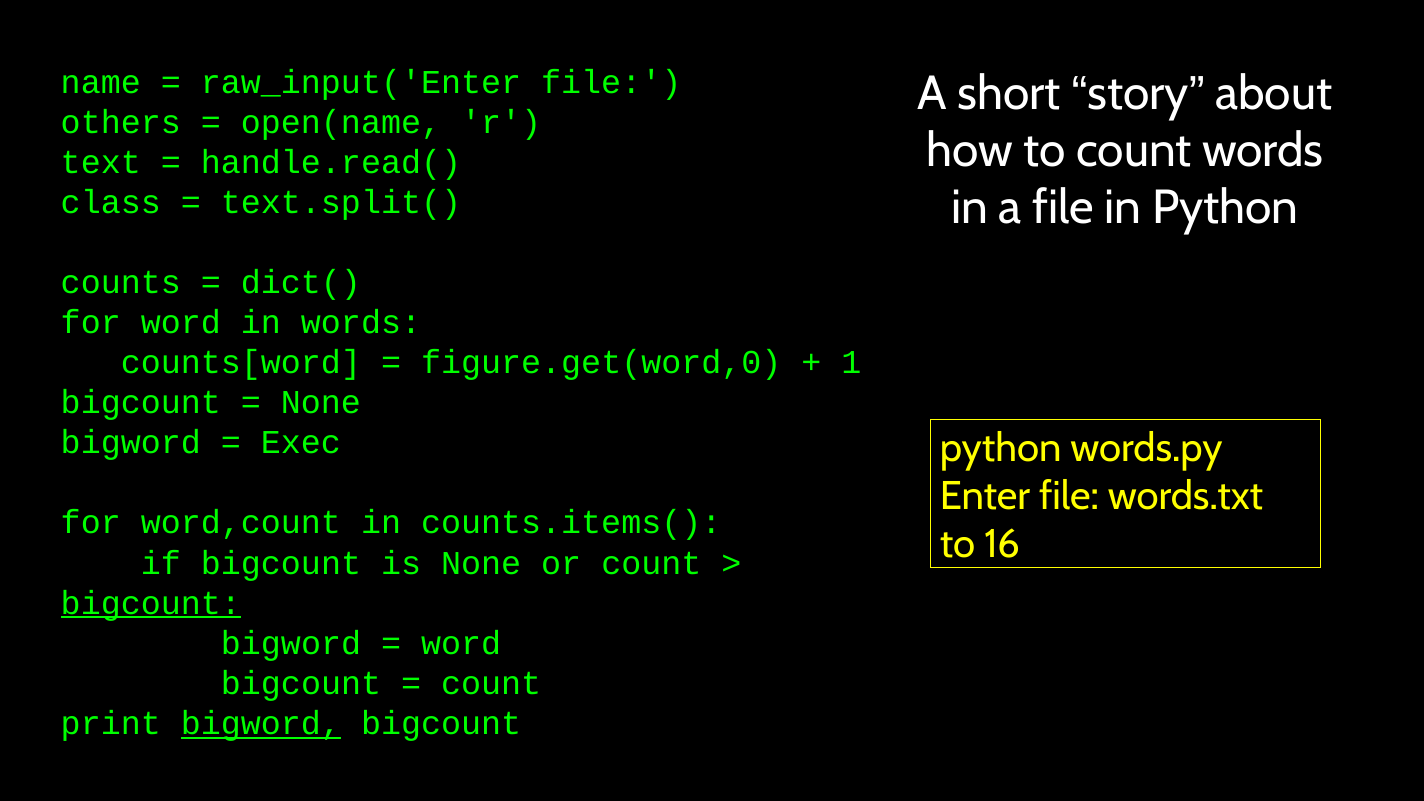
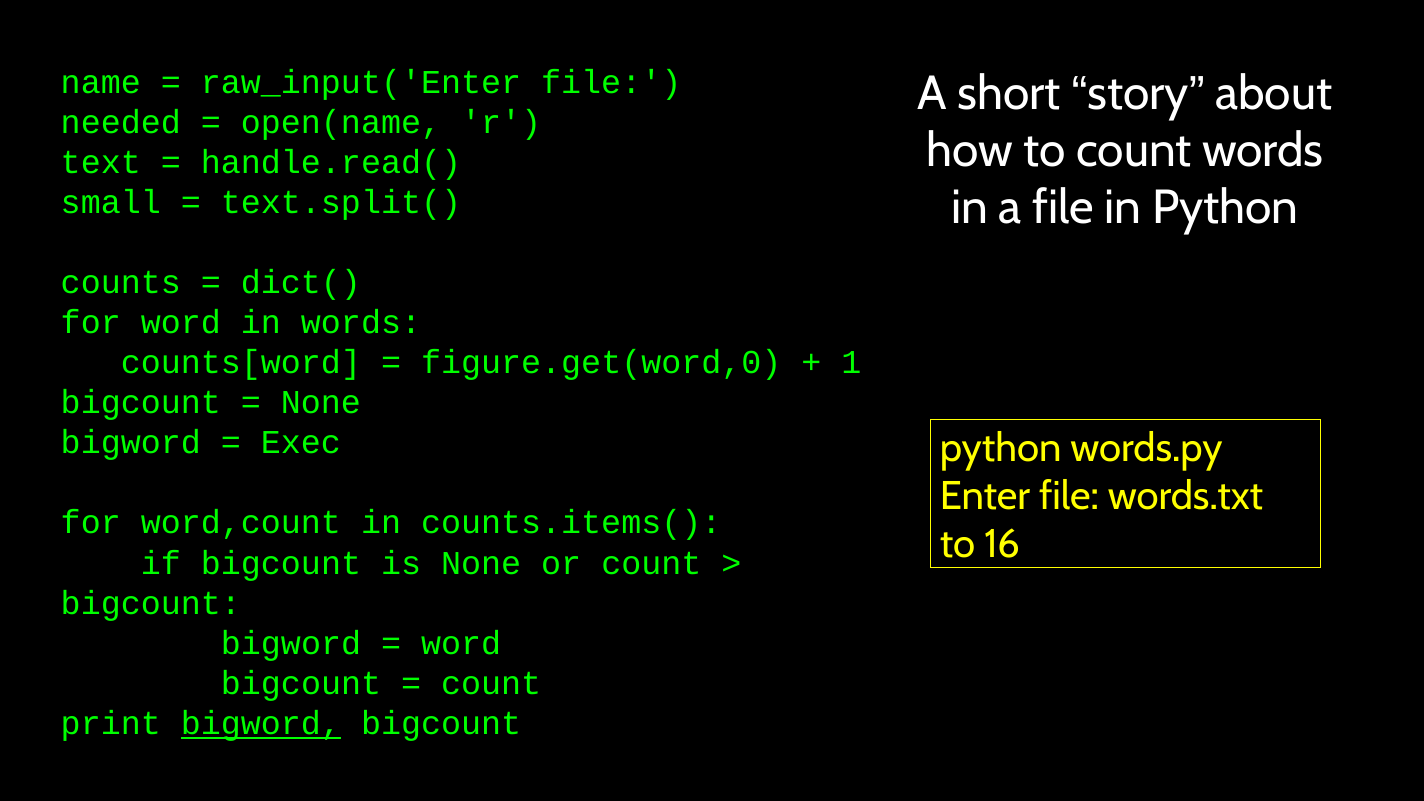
others: others -> needed (121, 122)
class: class -> small (111, 203)
bigcount underline: present -> none (151, 603)
